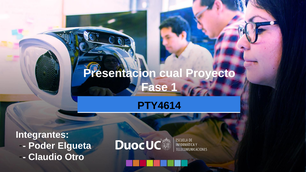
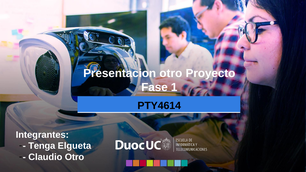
Presentacion cual: cual -> otro (171, 73)
Poder: Poder -> Tenga (42, 146)
